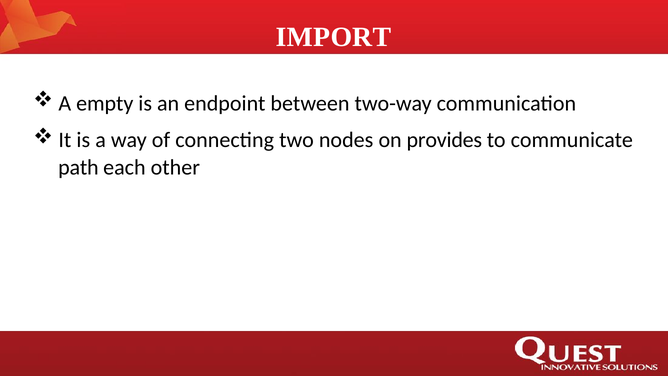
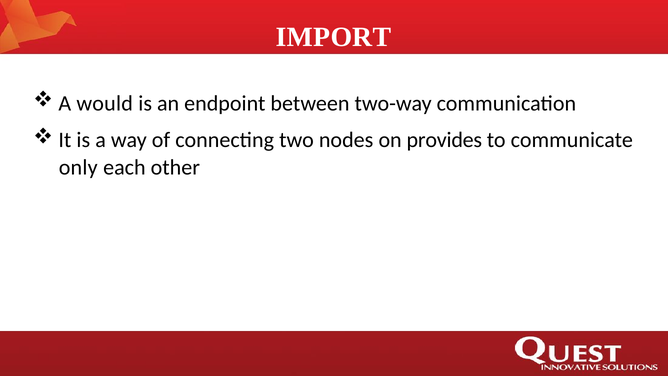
empty: empty -> would (105, 103)
path: path -> only (78, 167)
